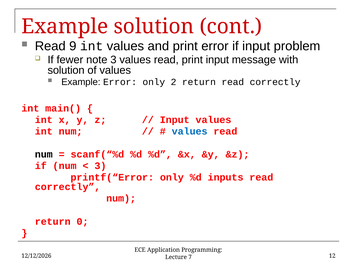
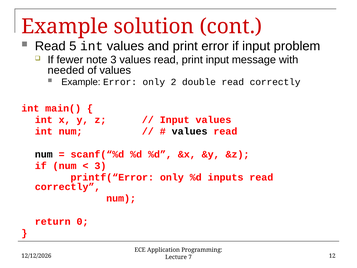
9: 9 -> 5 (73, 46)
solution: solution -> needed (66, 70)
2 return: return -> double (199, 82)
values colour: blue -> black (190, 131)
